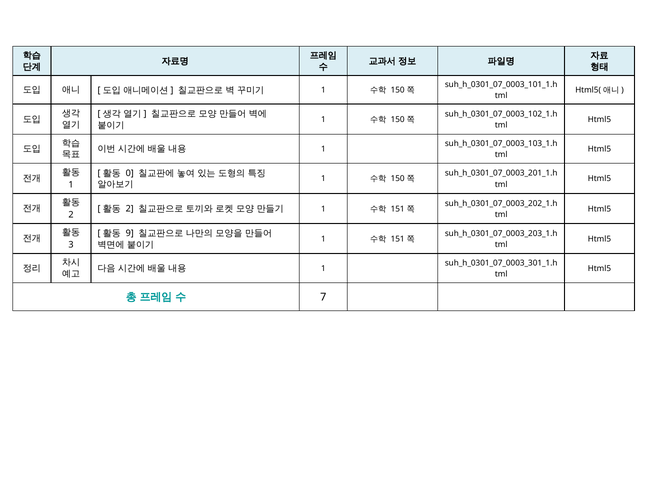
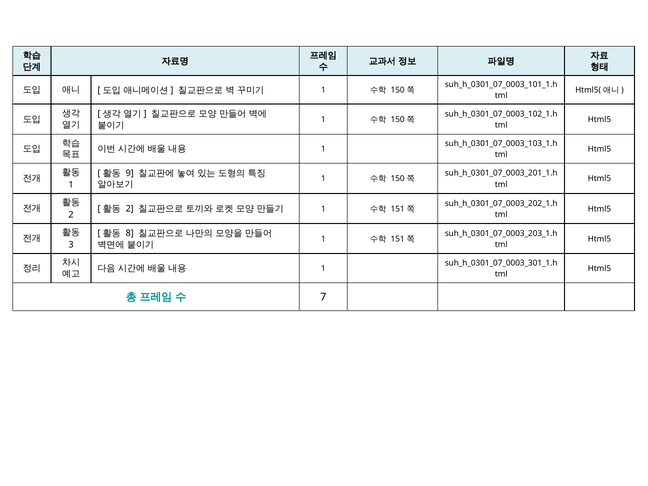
0: 0 -> 9 (130, 173)
9: 9 -> 8 (130, 233)
